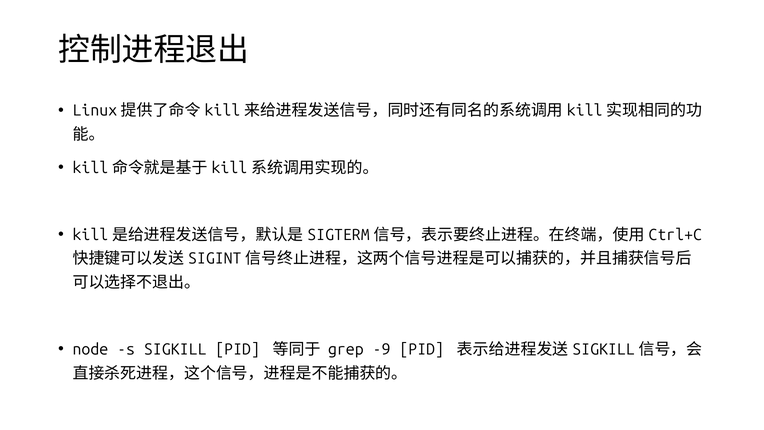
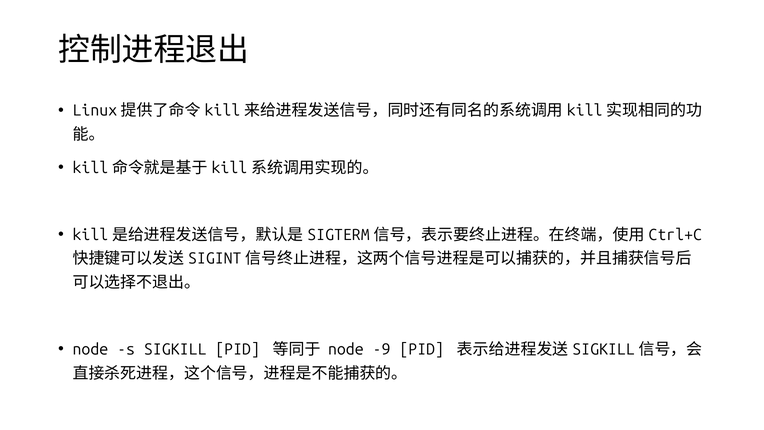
grep: grep -> node (346, 349)
